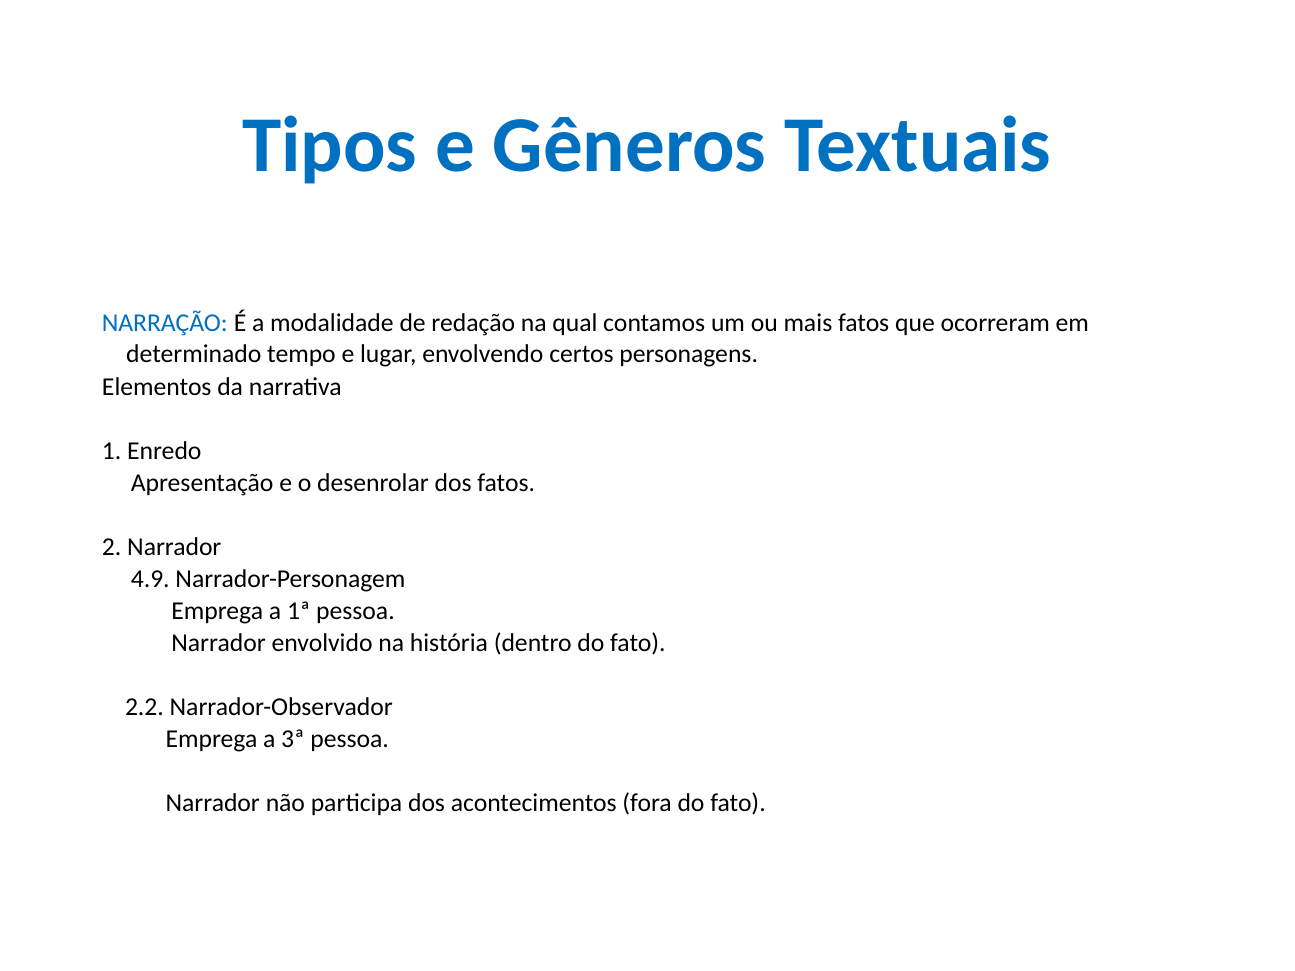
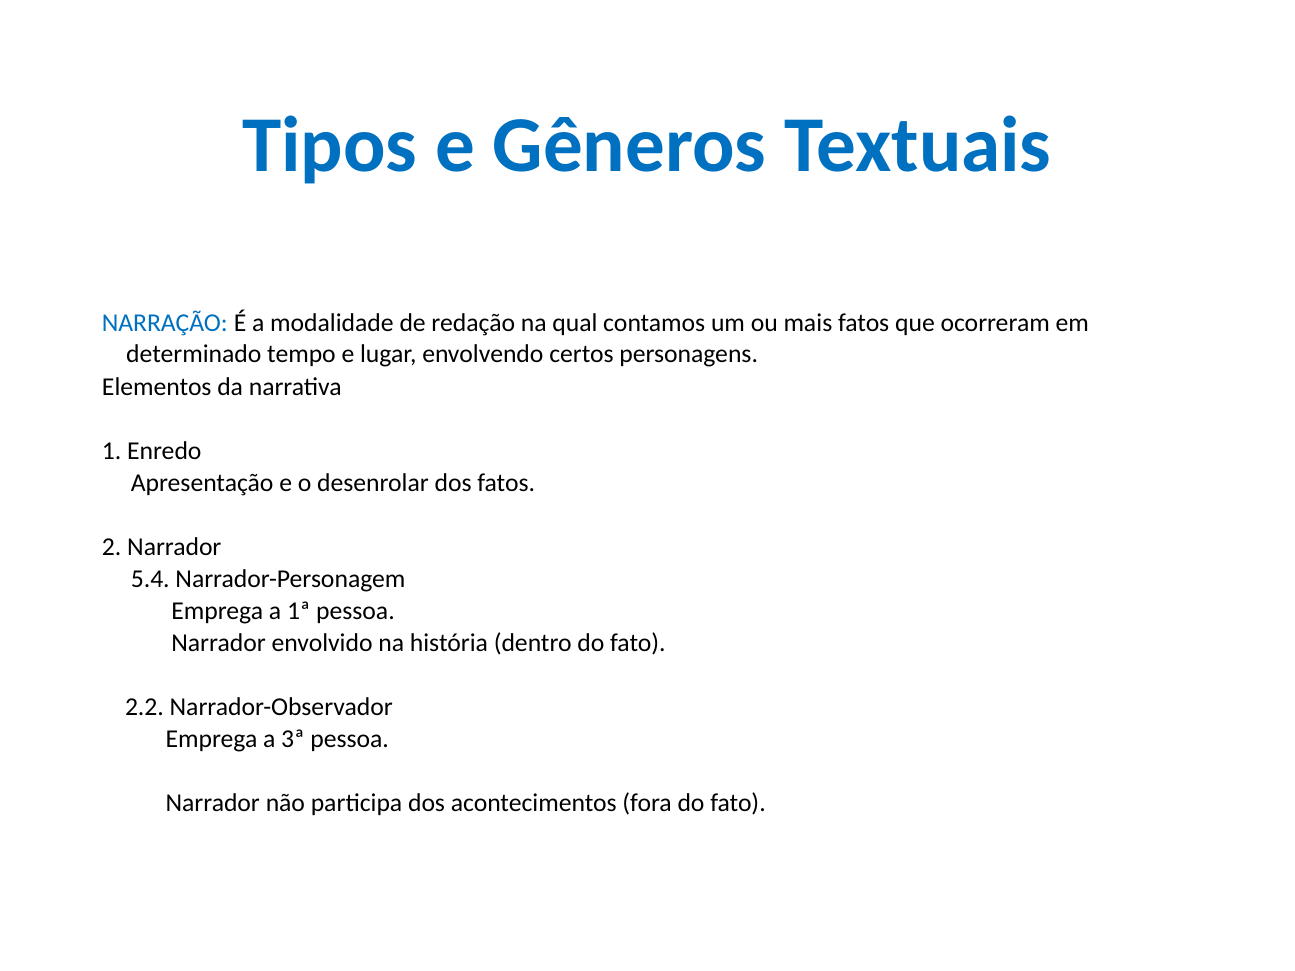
4.9: 4.9 -> 5.4 (150, 579)
